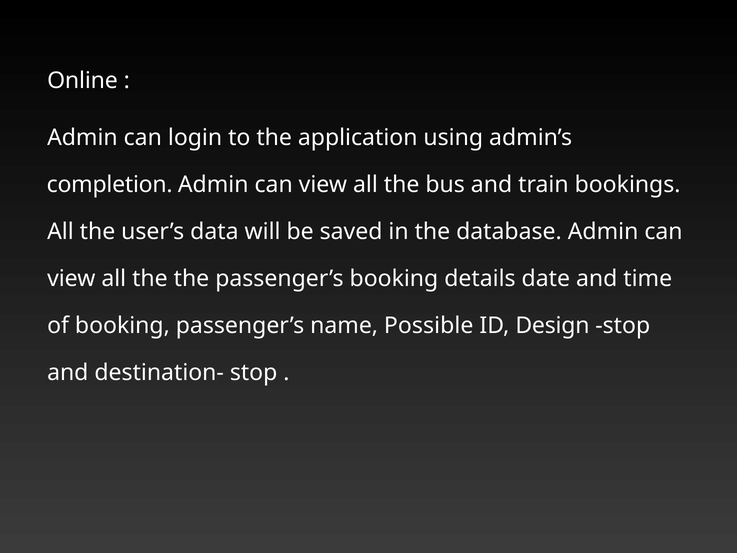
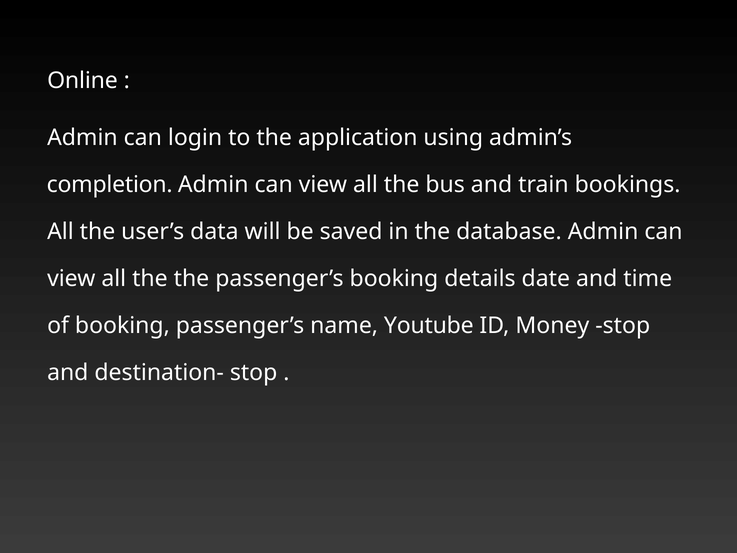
Possible: Possible -> Youtube (429, 326)
Design: Design -> Money (552, 326)
